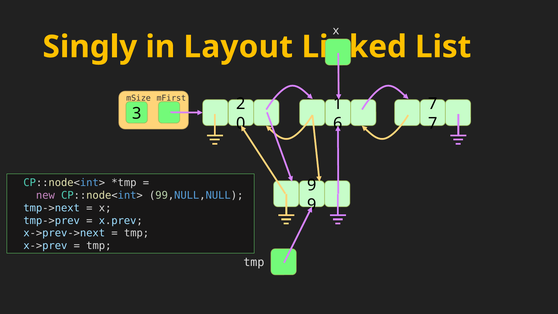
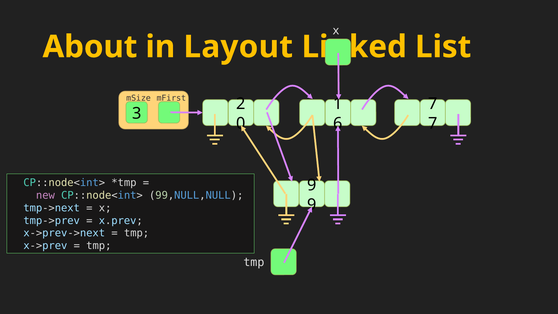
Singly: Singly -> About (90, 47)
